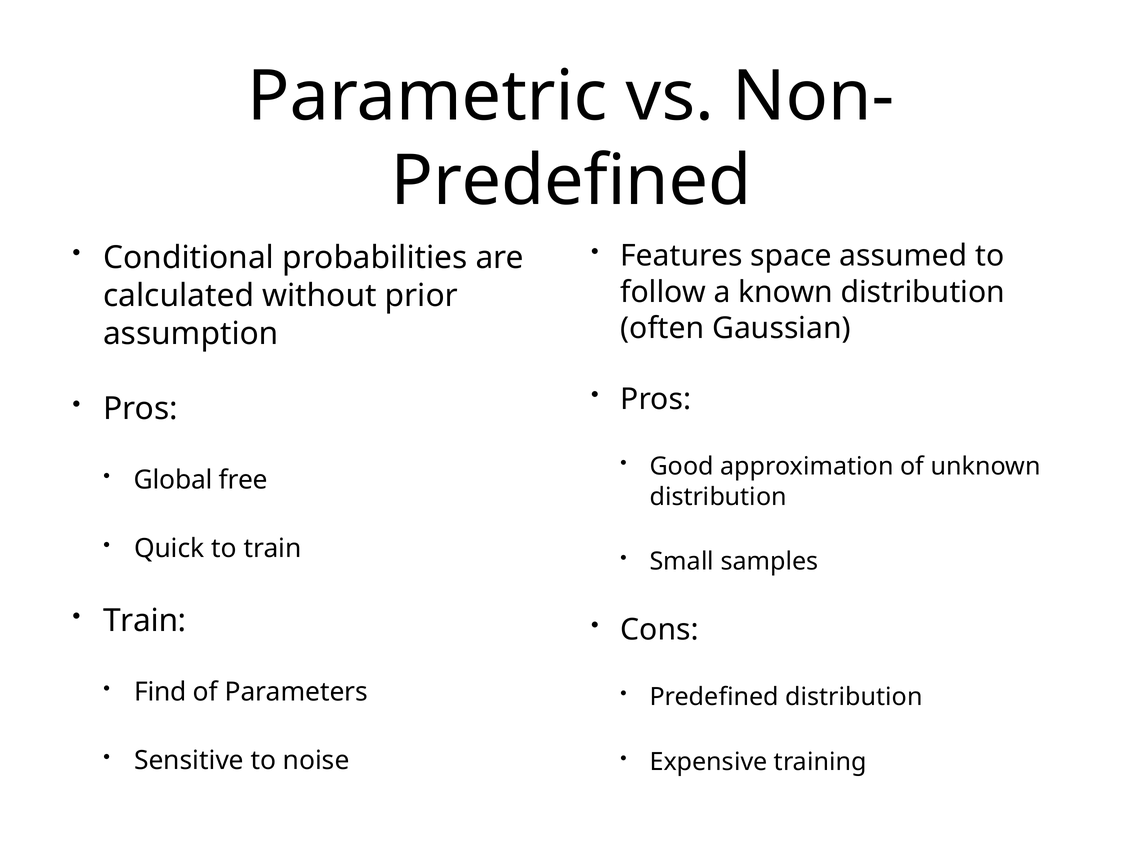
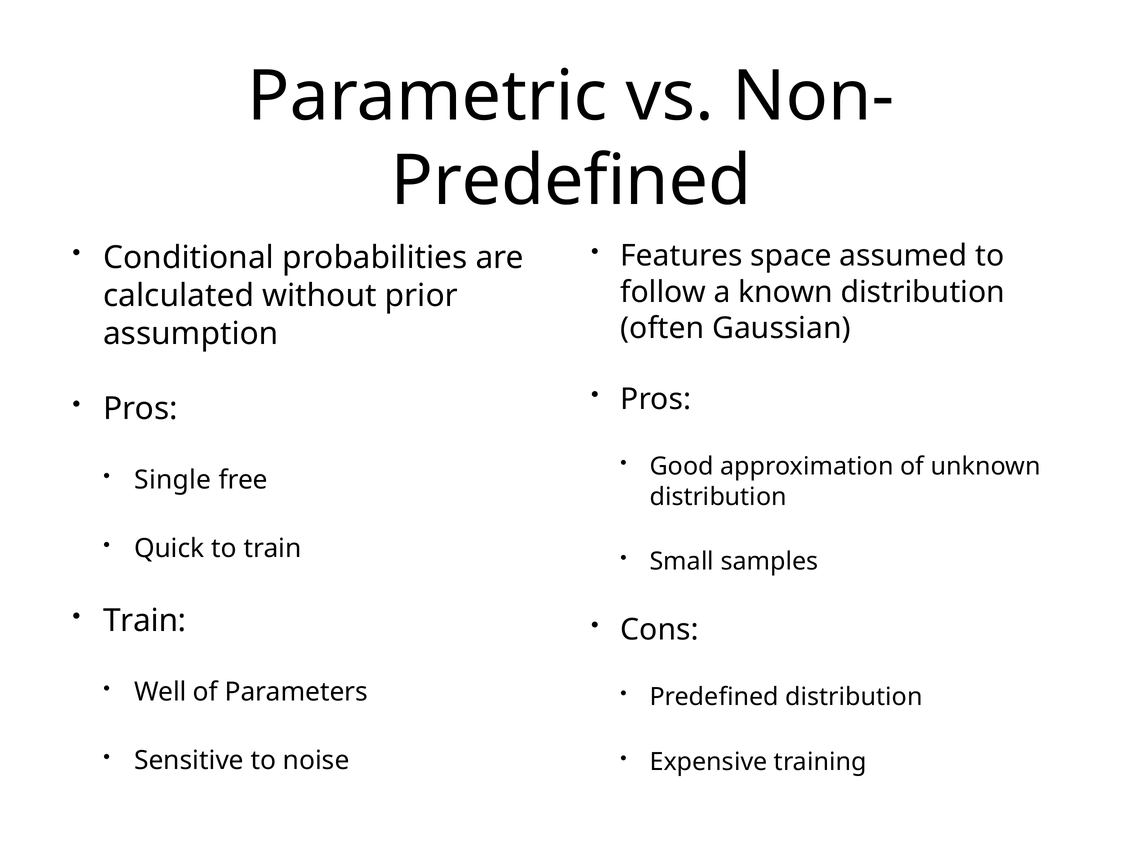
Global: Global -> Single (173, 480)
Find: Find -> Well (160, 692)
